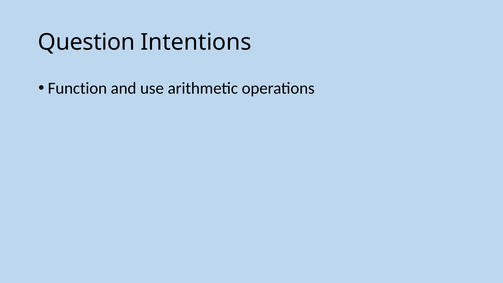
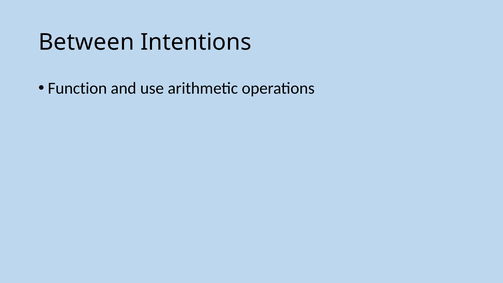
Question: Question -> Between (86, 42)
